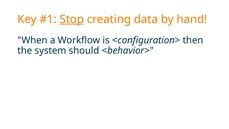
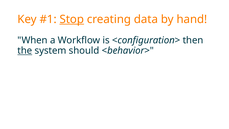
the underline: none -> present (25, 51)
